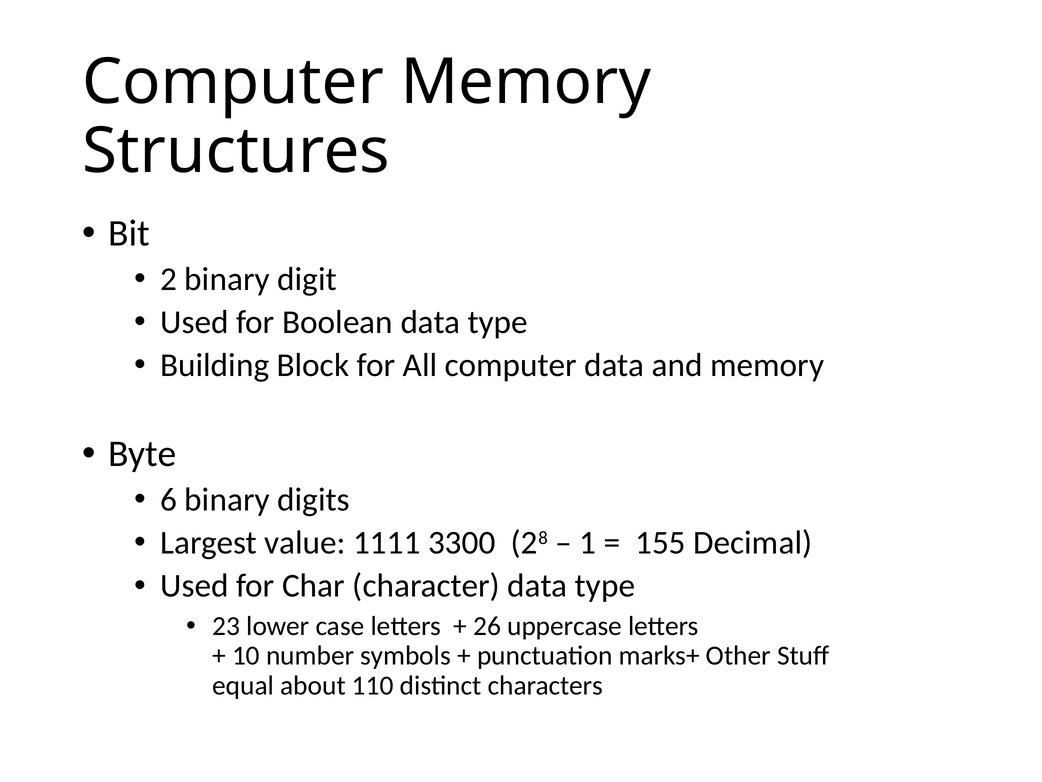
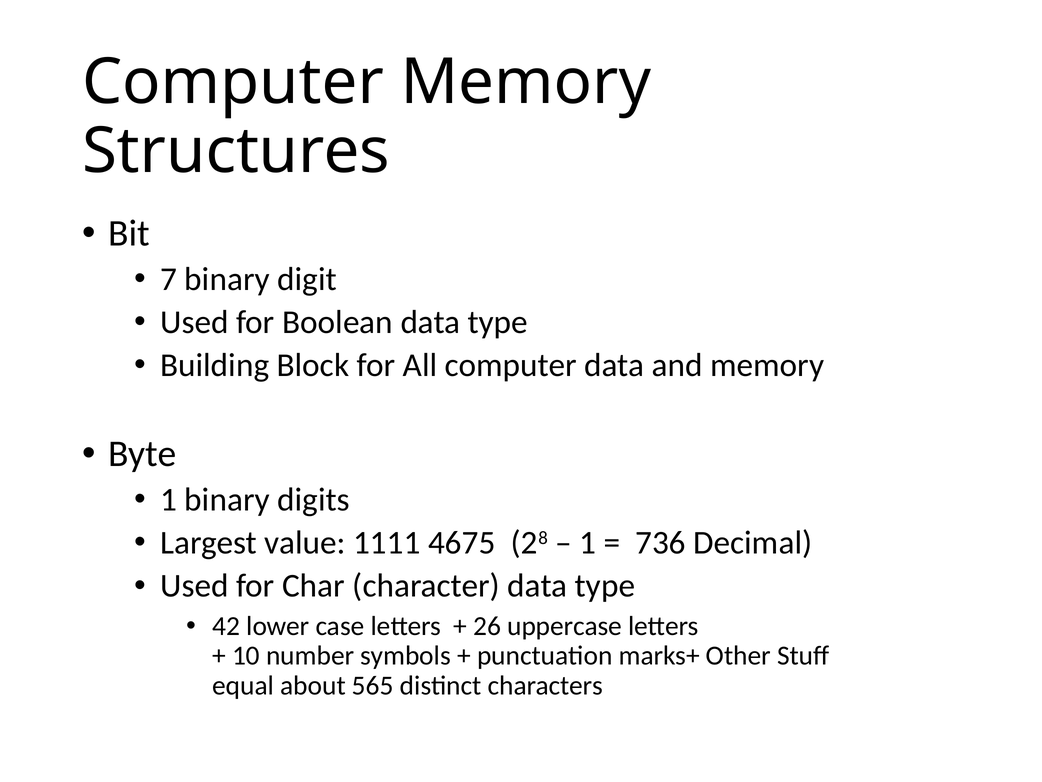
2: 2 -> 7 (169, 279)
6: 6 -> 1 (169, 499)
3300: 3300 -> 4675 (462, 542)
155: 155 -> 736 (660, 542)
23: 23 -> 42 (226, 626)
110: 110 -> 565 (373, 685)
